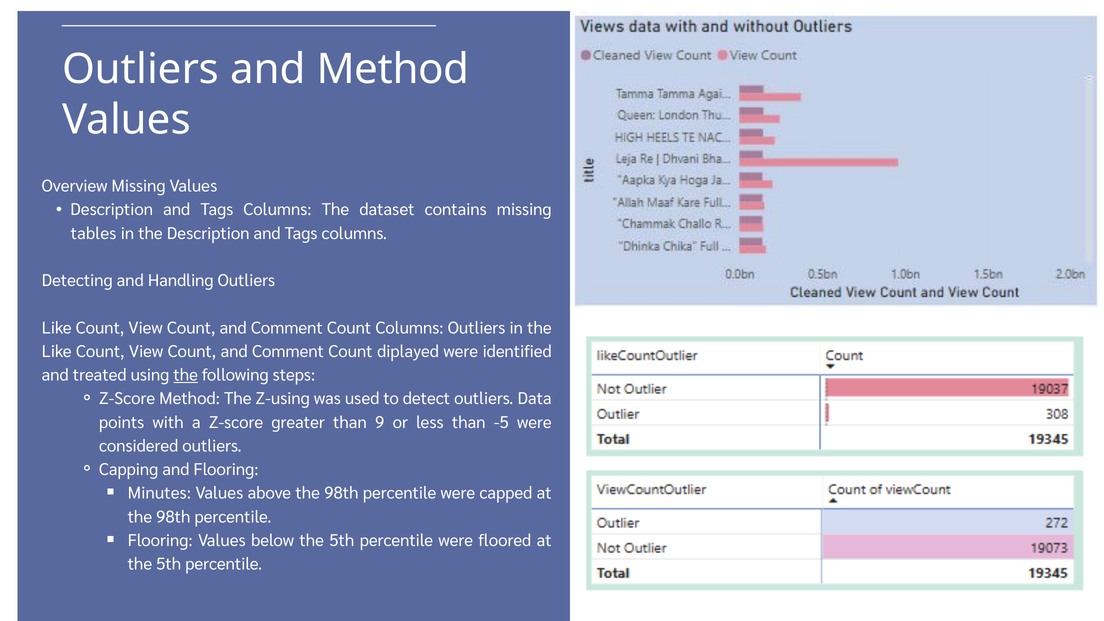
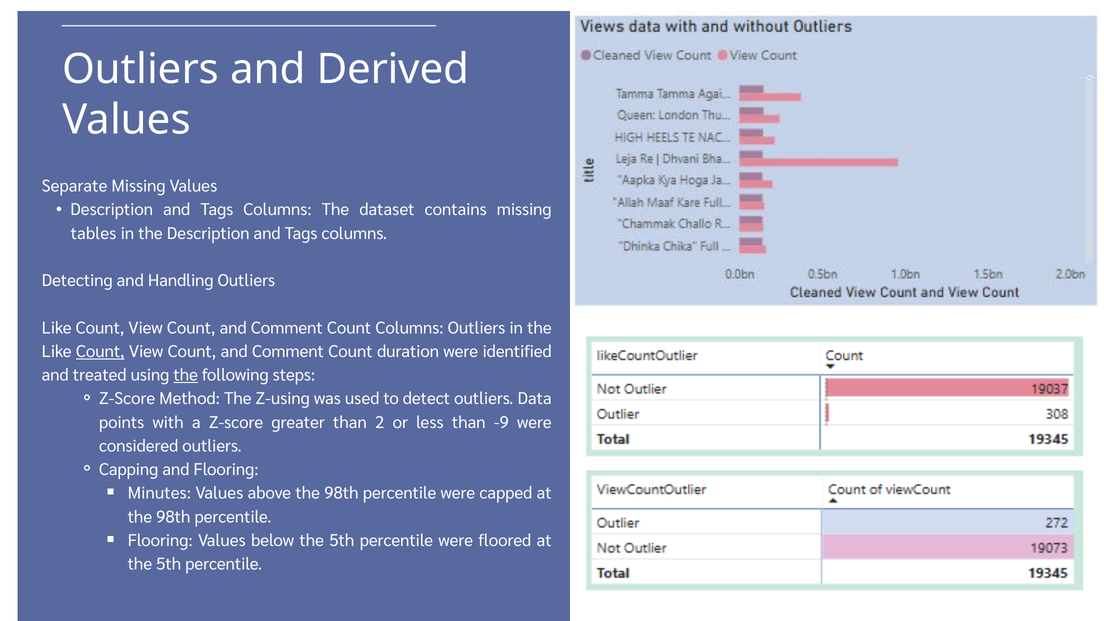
and Method: Method -> Derived (393, 69)
Overview: Overview -> Separate (75, 186)
Count underline: none -> present (100, 352)
diplayed: diplayed -> duration (408, 352)
9: 9 -> 2 (380, 423)
-5: -5 -> -9 (501, 423)
